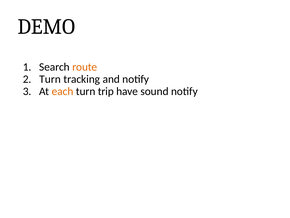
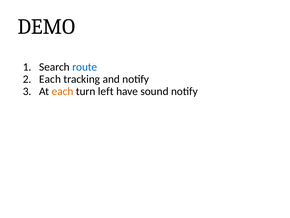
route colour: orange -> blue (85, 67)
Turn: Turn -> Each (50, 79)
trip: trip -> left (106, 91)
